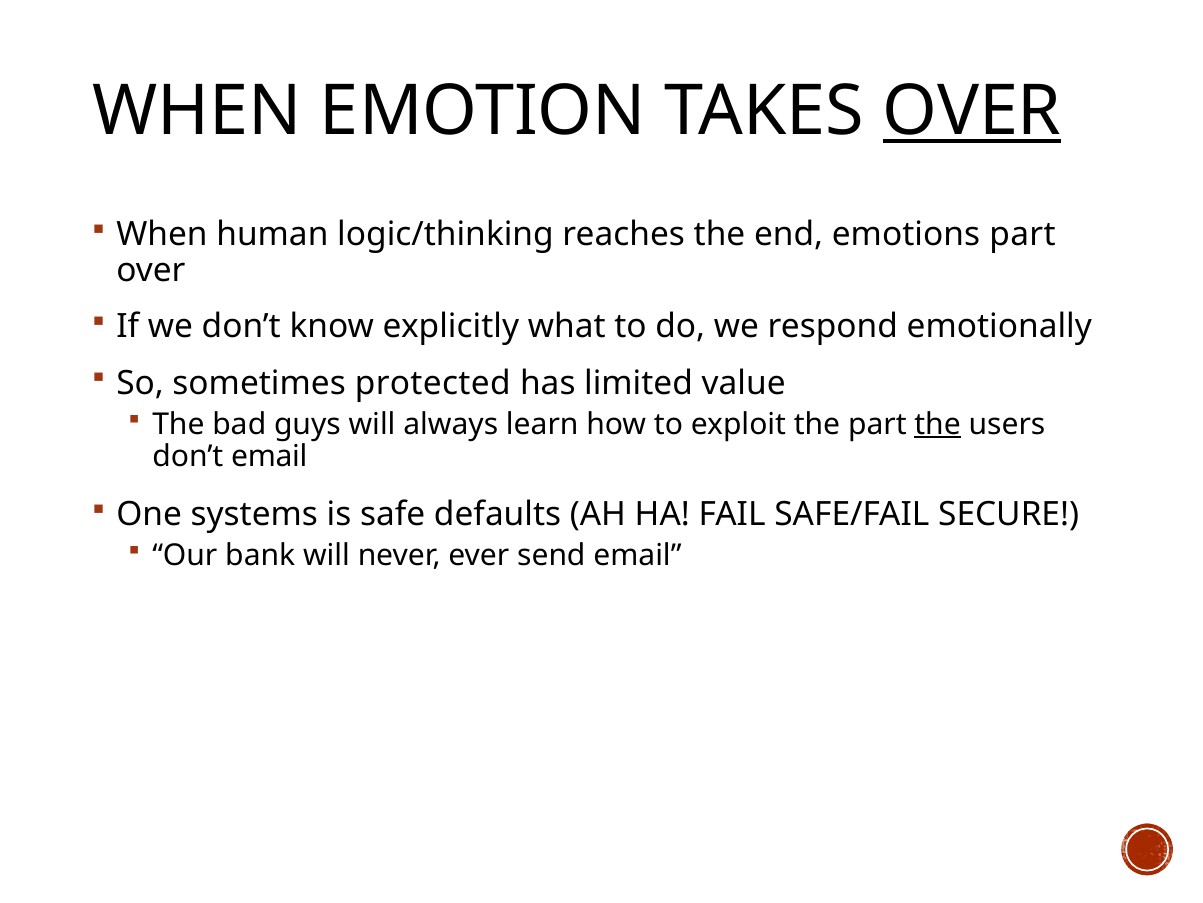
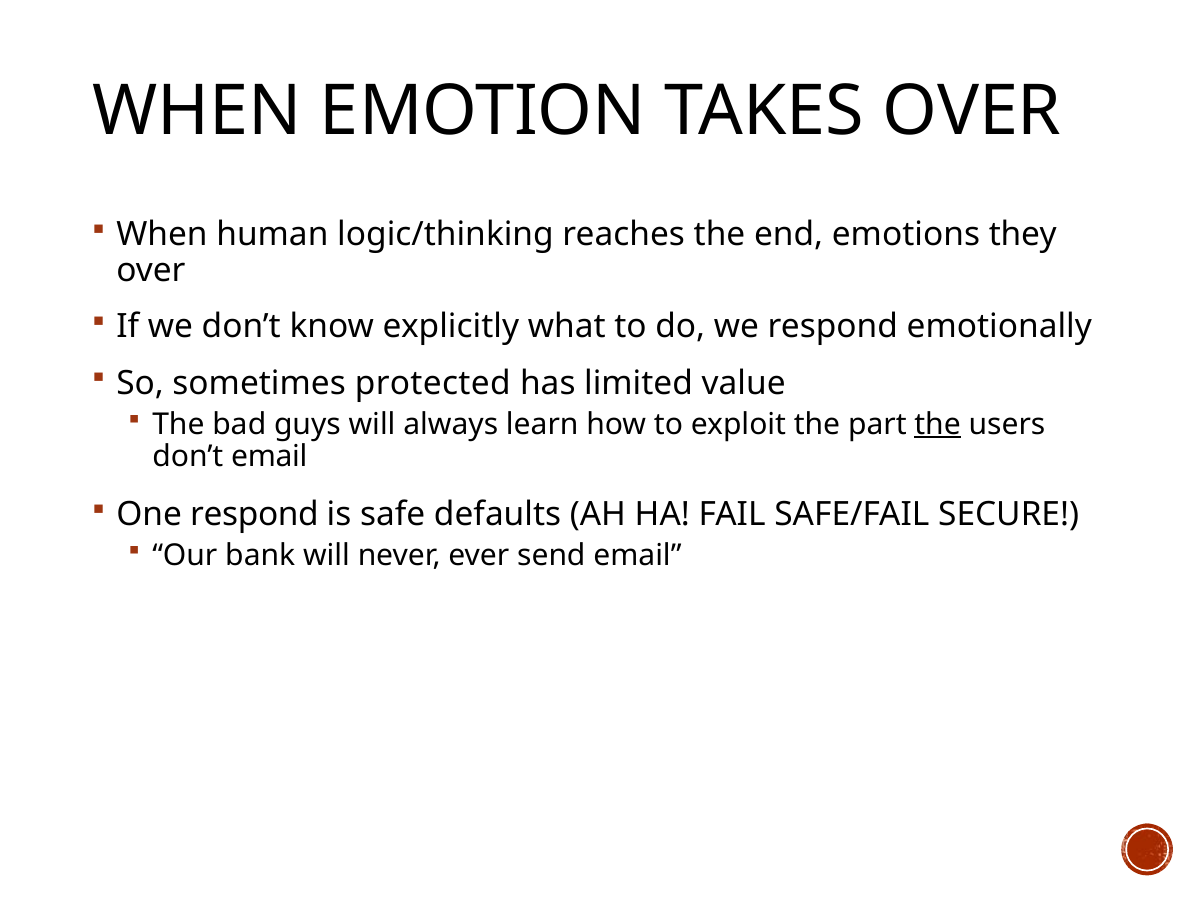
OVER underline: present -> none (972, 111)
emotions part: part -> they (1023, 234)
One systems: systems -> respond (254, 514)
